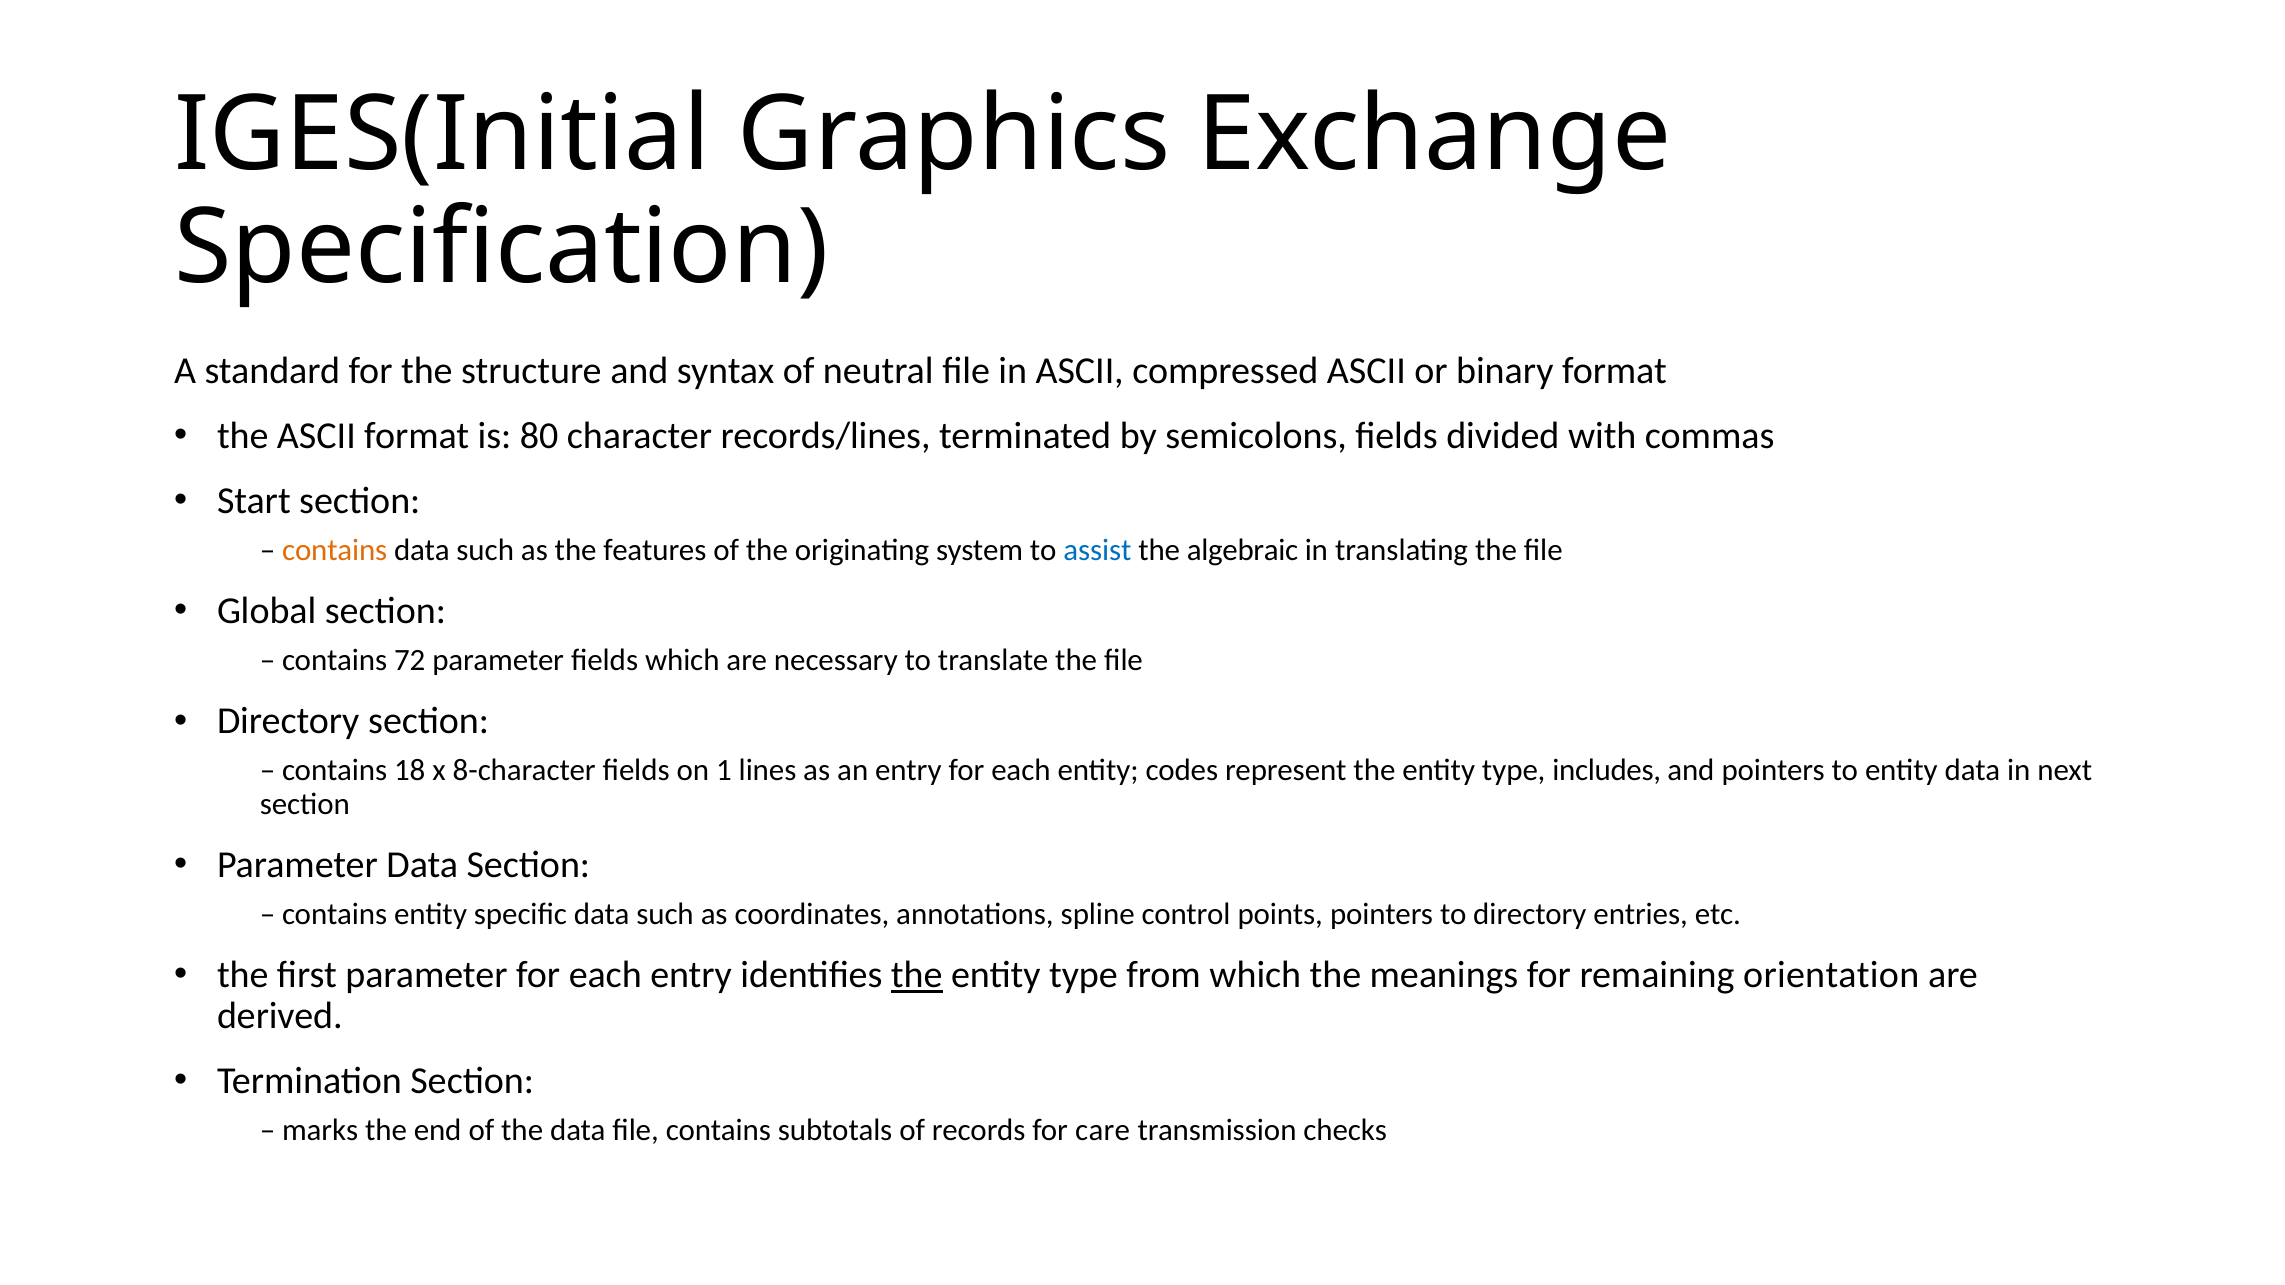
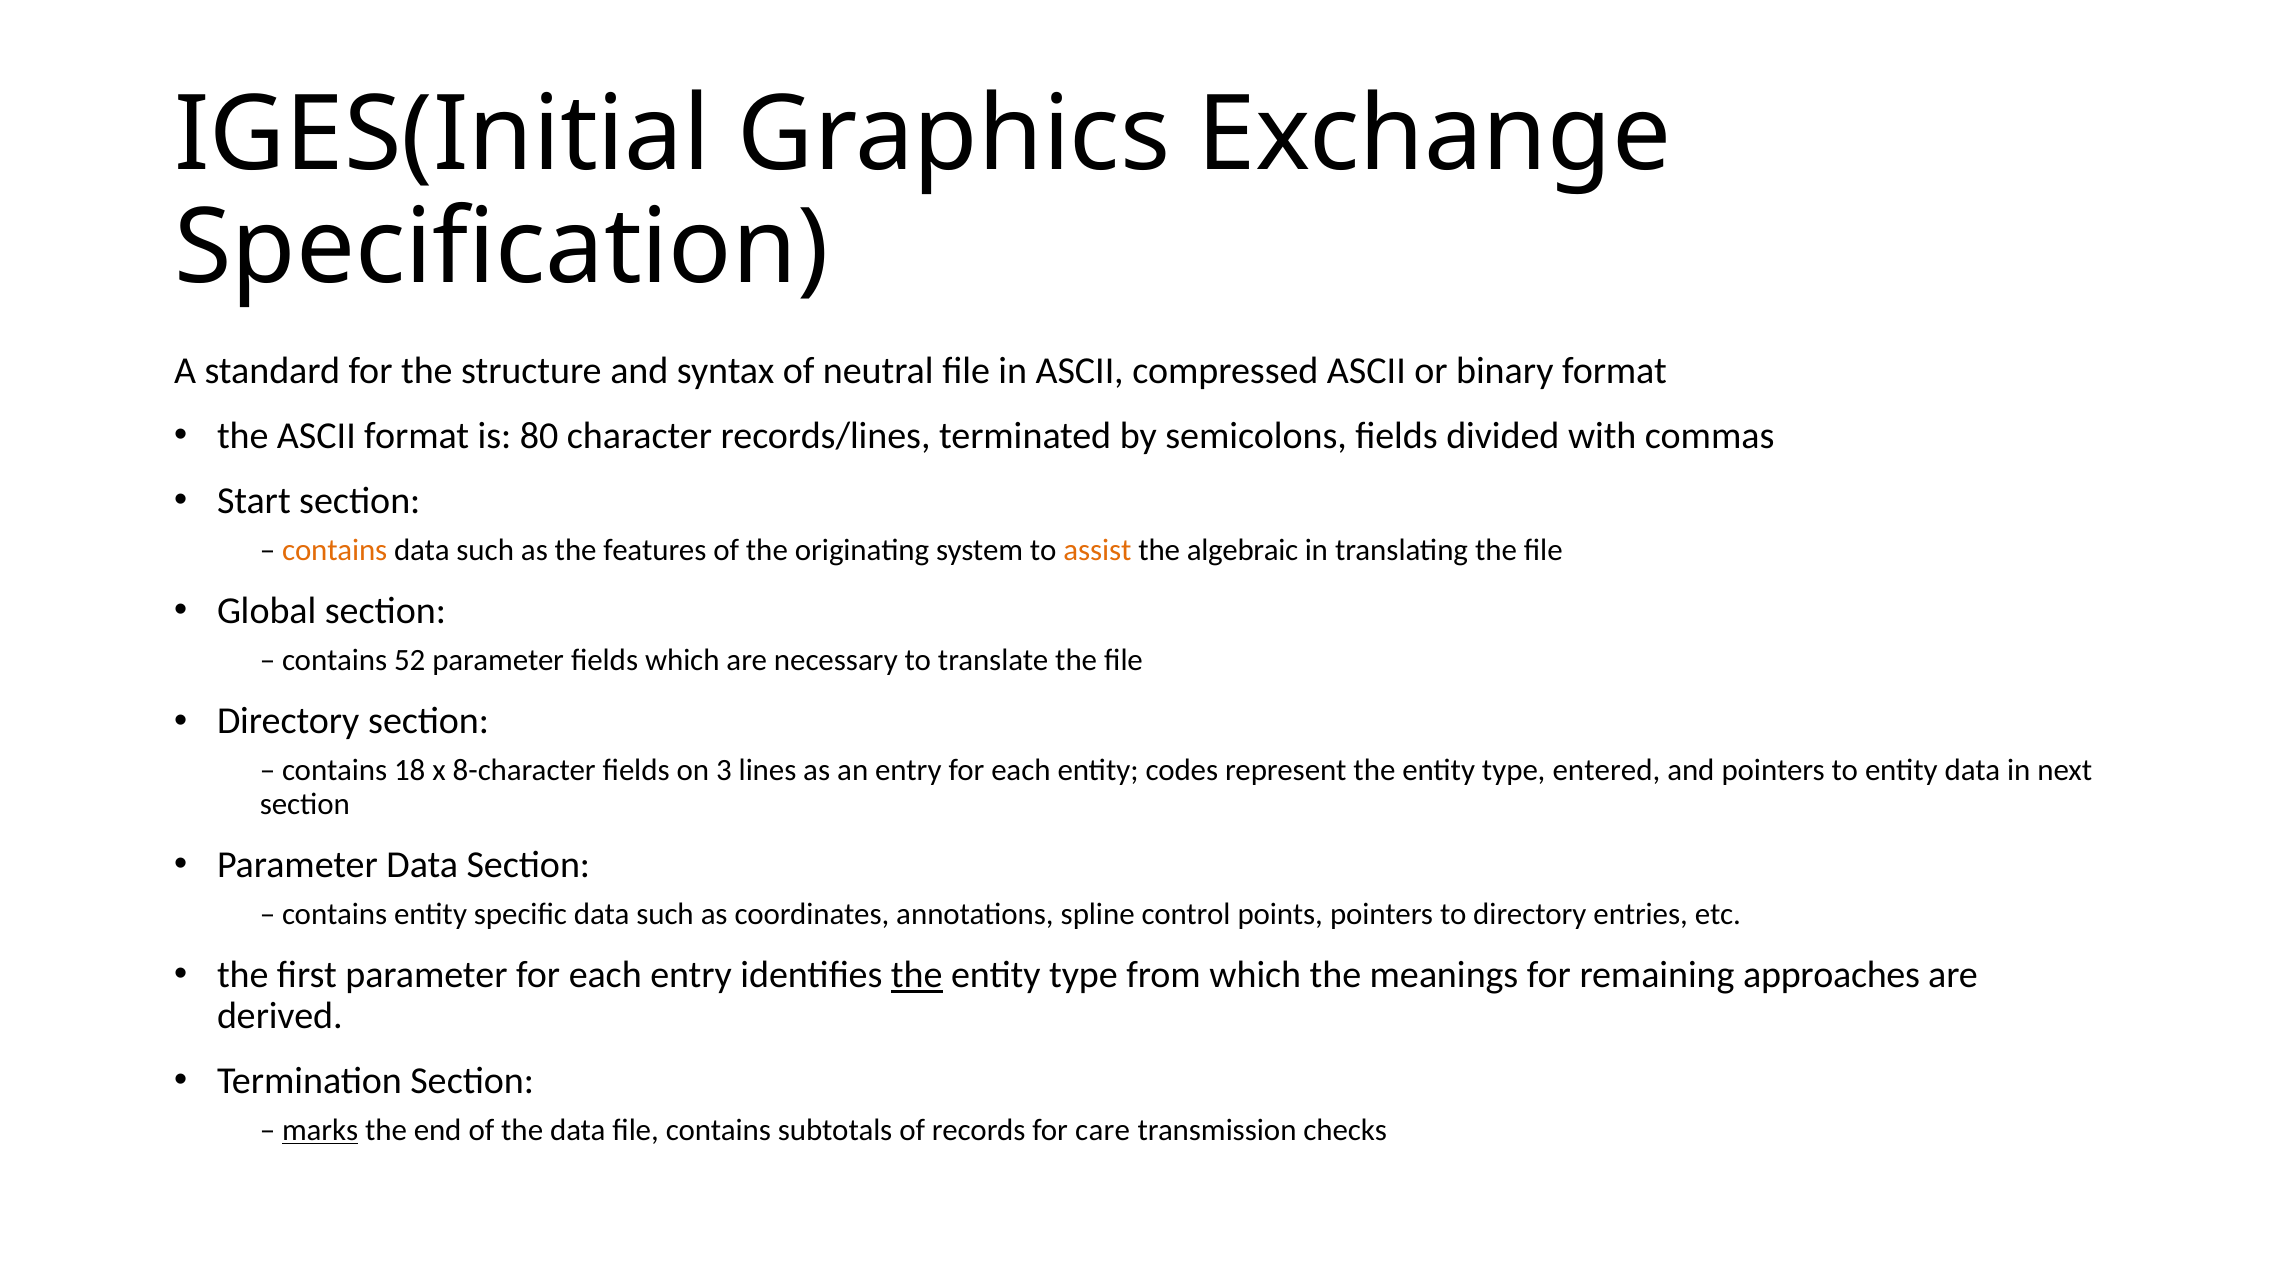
assist colour: blue -> orange (1097, 550)
72: 72 -> 52 (410, 660)
1: 1 -> 3 (724, 771)
includes: includes -> entered (1606, 771)
orientation: orientation -> approaches (1832, 975)
marks underline: none -> present (320, 1130)
